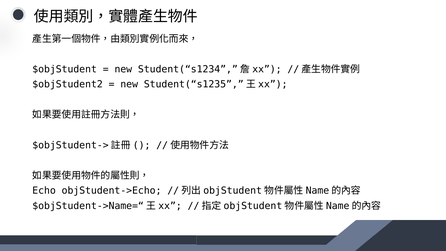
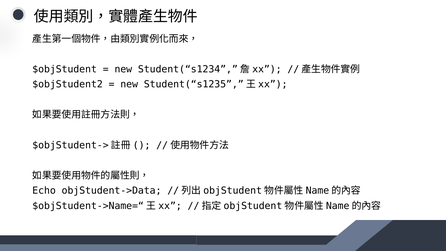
objStudent->Echo: objStudent->Echo -> objStudent->Data (112, 191)
